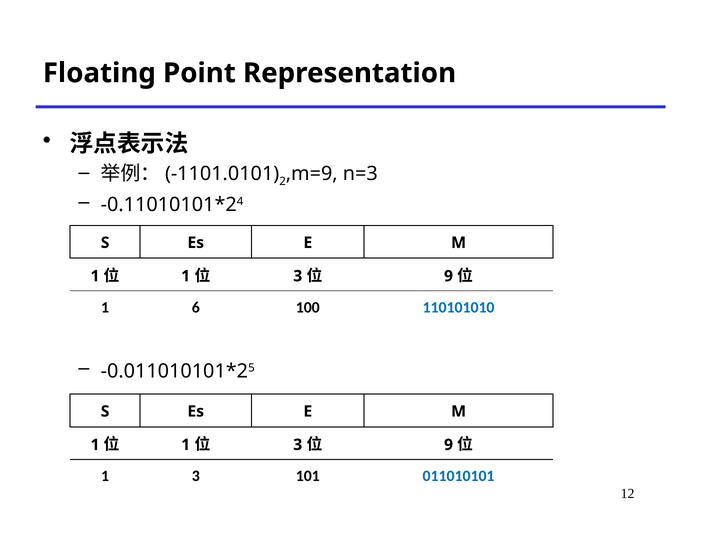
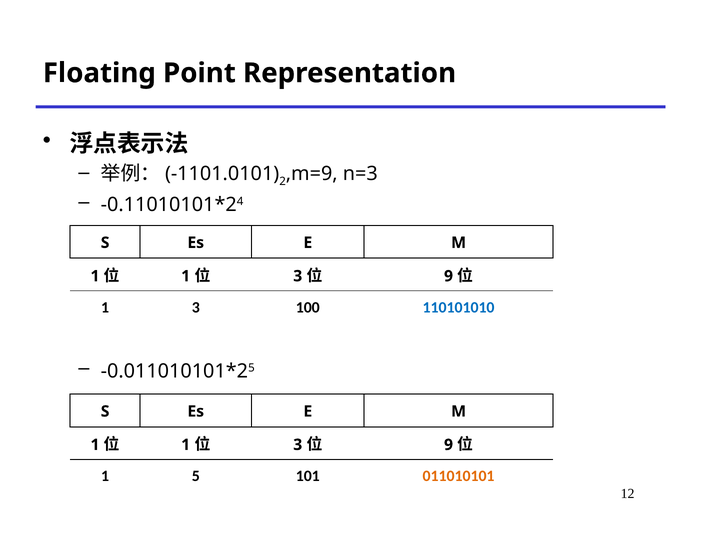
1 6: 6 -> 3 (196, 308)
1 3: 3 -> 5 (196, 477)
011010101 colour: blue -> orange (459, 477)
